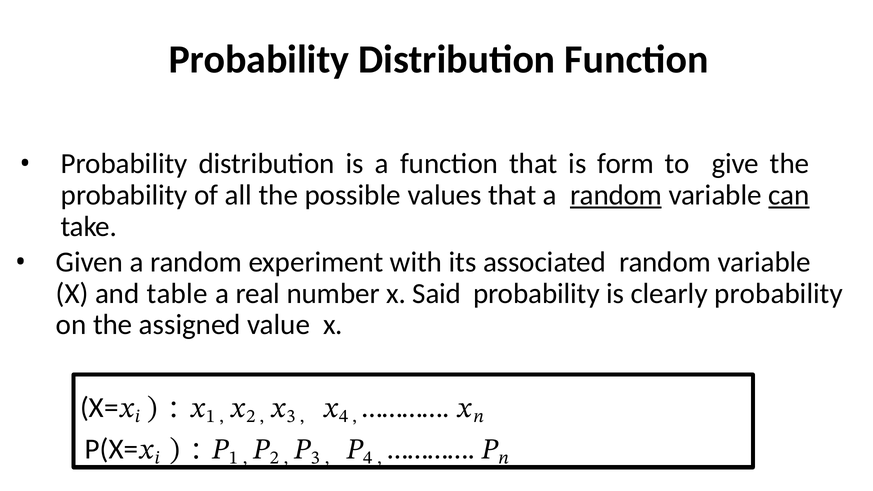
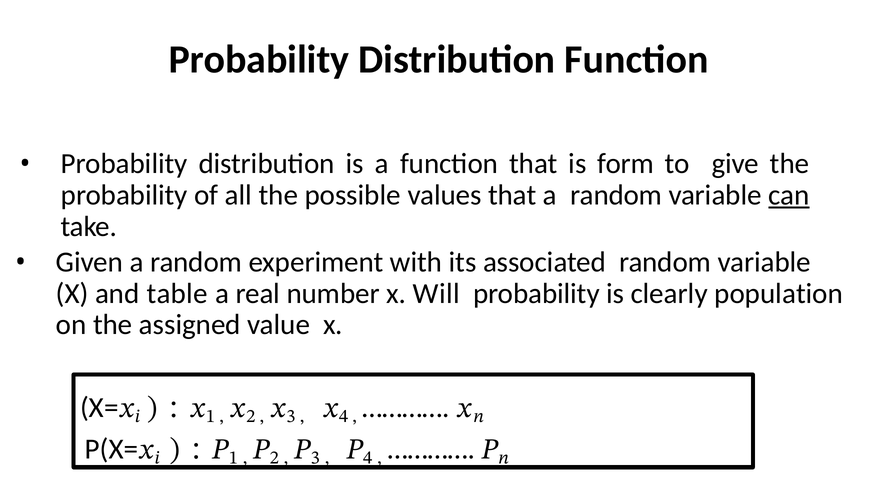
random underline: present -> none (616, 195)
Said: Said -> Will (436, 293)
clearly probability: probability -> population (779, 293)
